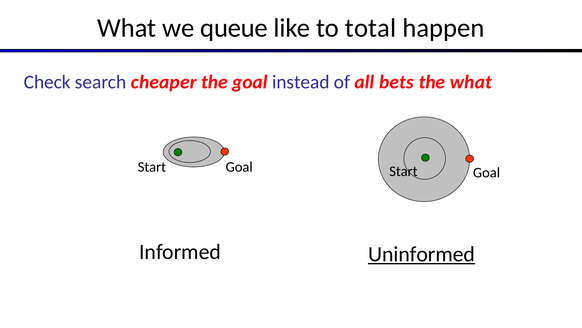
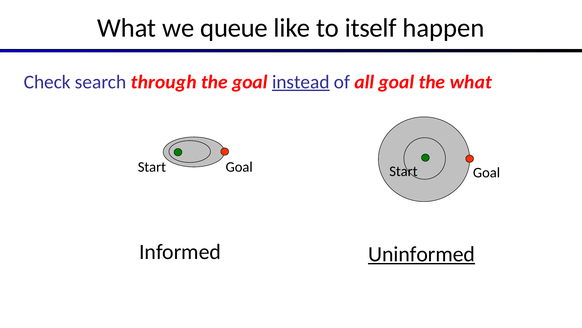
total: total -> itself (371, 28)
cheaper: cheaper -> through (164, 82)
instead underline: none -> present (301, 82)
all bets: bets -> goal (396, 82)
